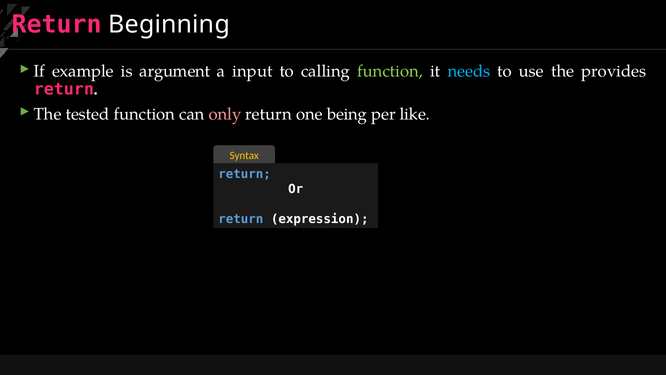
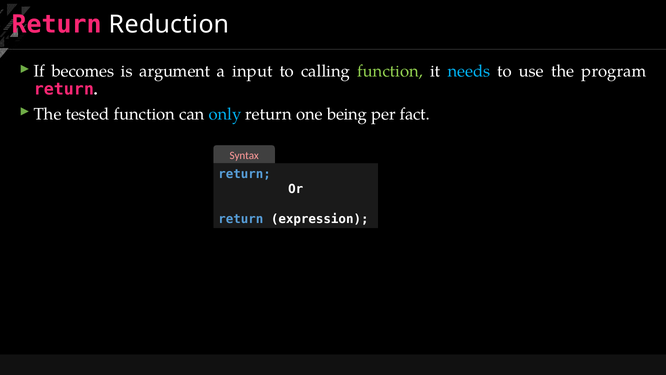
Beginning: Beginning -> Reduction (169, 24)
example: example -> becomes (83, 71)
provides: provides -> program (614, 71)
only colour: pink -> light blue (225, 114)
like: like -> fact (415, 114)
Syntax colour: yellow -> pink (244, 155)
